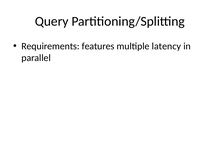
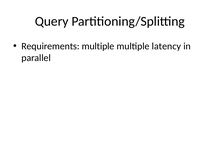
Requirements features: features -> multiple (98, 46)
